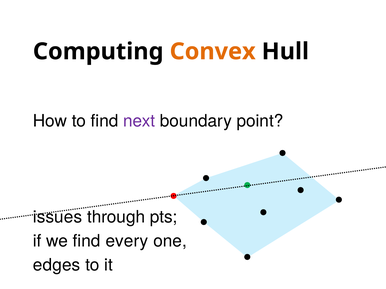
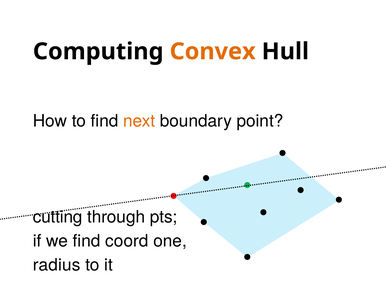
next colour: purple -> orange (139, 121)
issues: issues -> cutting (58, 217)
every: every -> coord (127, 241)
edges: edges -> radius (57, 265)
